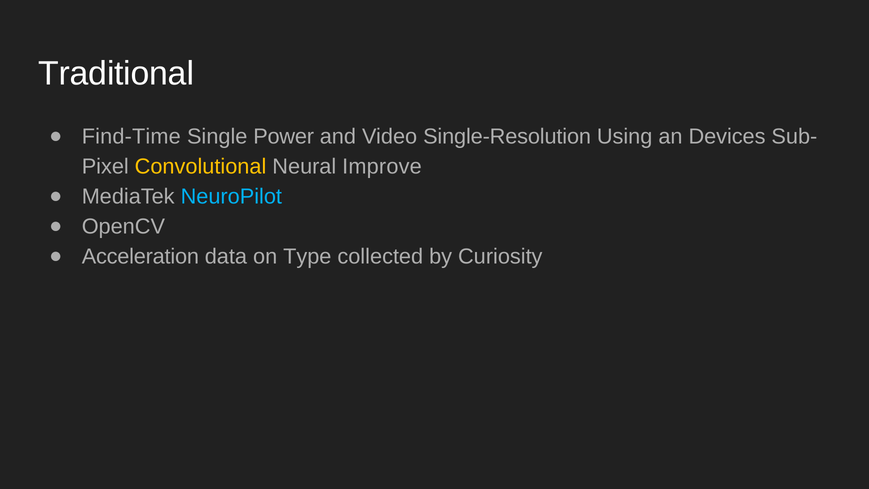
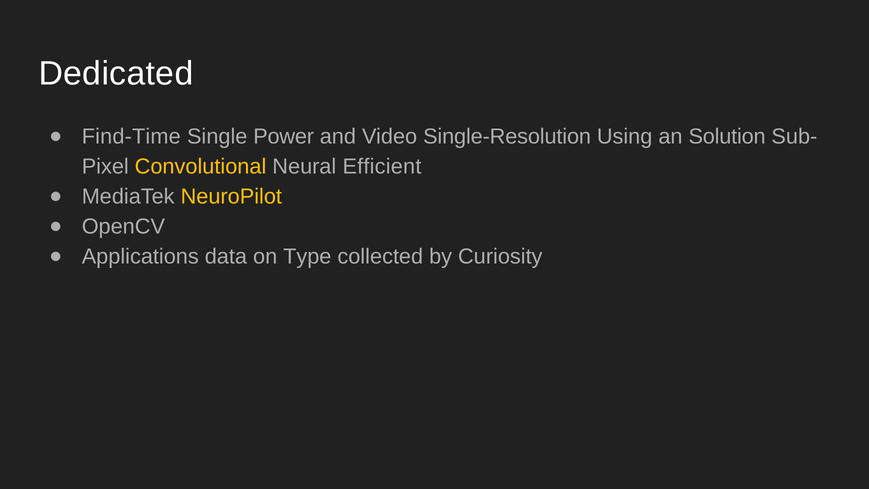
Traditional: Traditional -> Dedicated (116, 74)
Devices: Devices -> Solution (727, 137)
Improve: Improve -> Efficient (382, 167)
NeuroPilot colour: light blue -> yellow (231, 197)
Acceleration: Acceleration -> Applications (140, 257)
